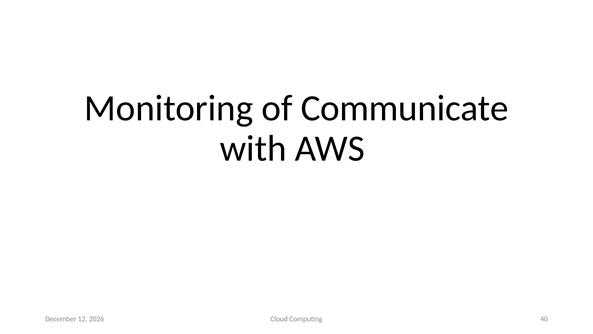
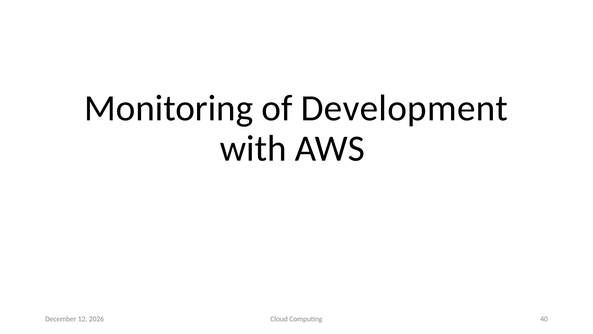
Communicate: Communicate -> Development (404, 108)
